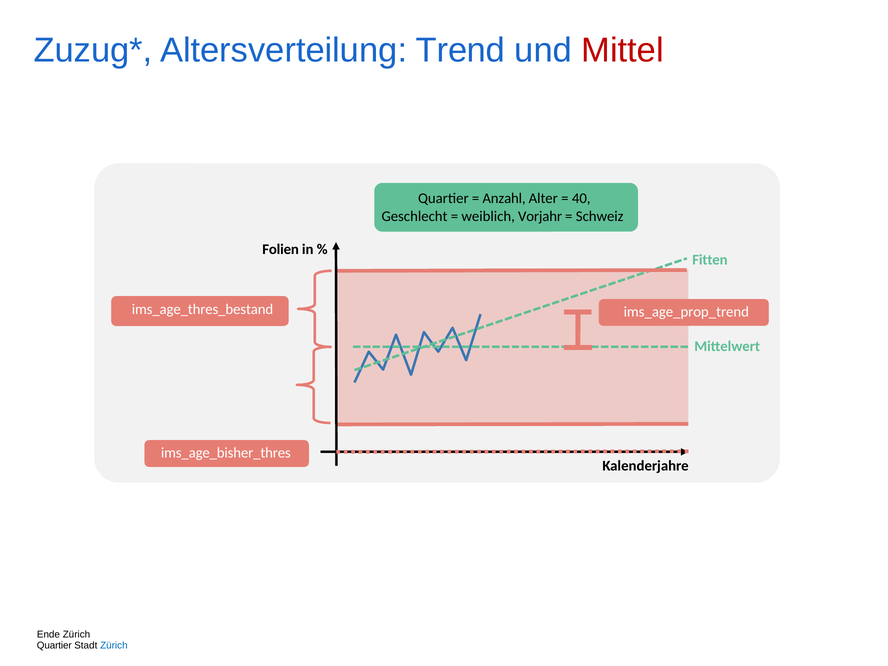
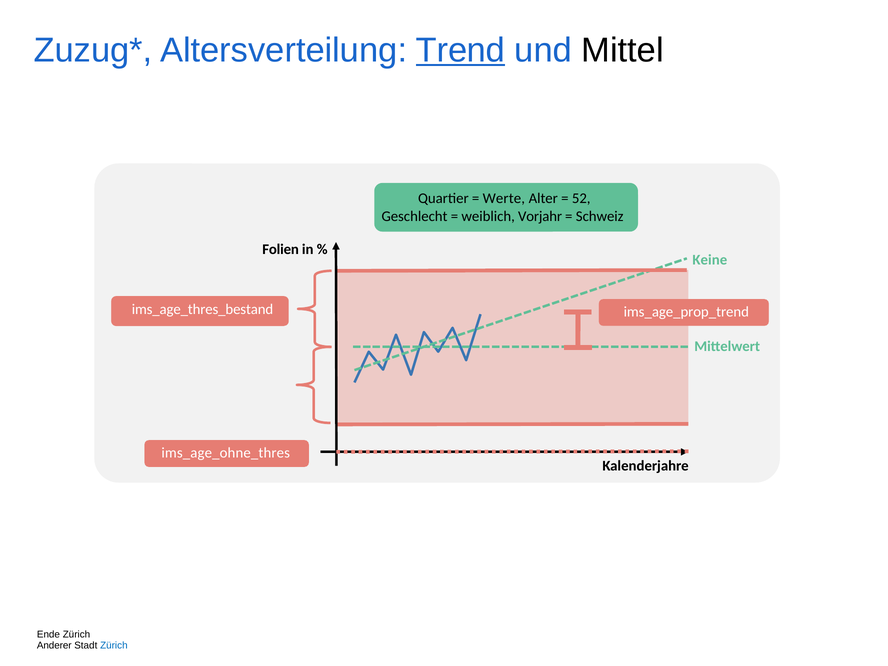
Trend underline: none -> present (461, 50)
Mittel colour: red -> black (623, 50)
Anzahl: Anzahl -> Werte (504, 198)
40: 40 -> 52 (581, 198)
Fitten: Fitten -> Keine (710, 260)
ims_age_bisher_thres: ims_age_bisher_thres -> ims_age_ohne_thres (226, 453)
Quartier: Quartier -> Anderer (54, 645)
